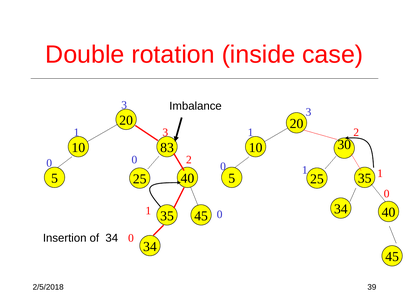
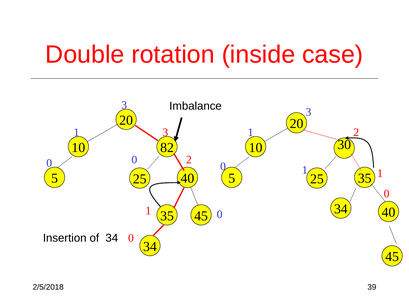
83: 83 -> 82 (167, 148)
